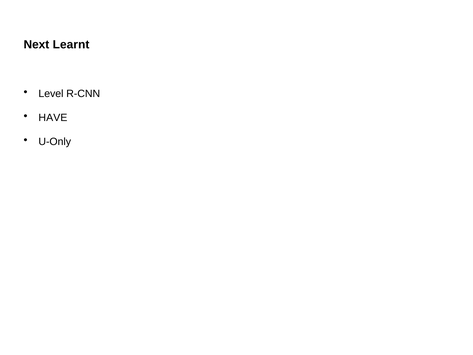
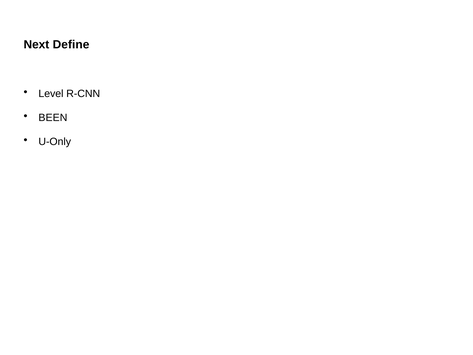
Learnt: Learnt -> Define (71, 45)
HAVE: HAVE -> BEEN (53, 118)
